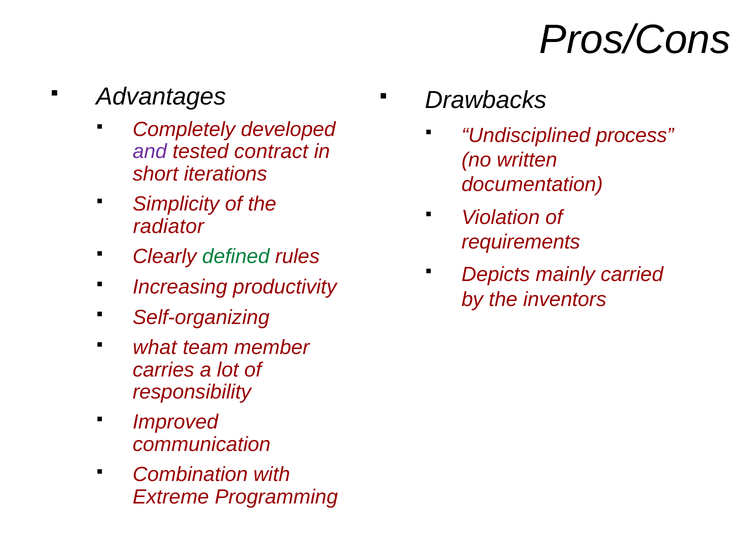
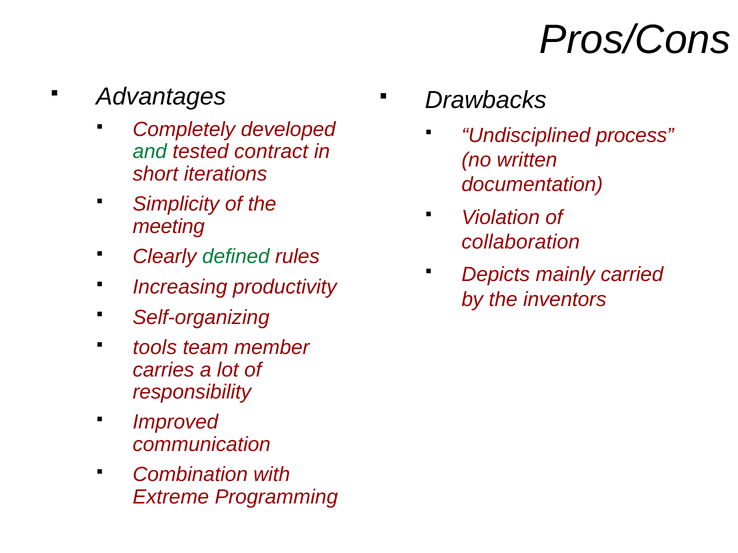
and colour: purple -> green (150, 152)
radiator: radiator -> meeting (169, 227)
requirements: requirements -> collaboration (521, 242)
what: what -> tools (155, 348)
